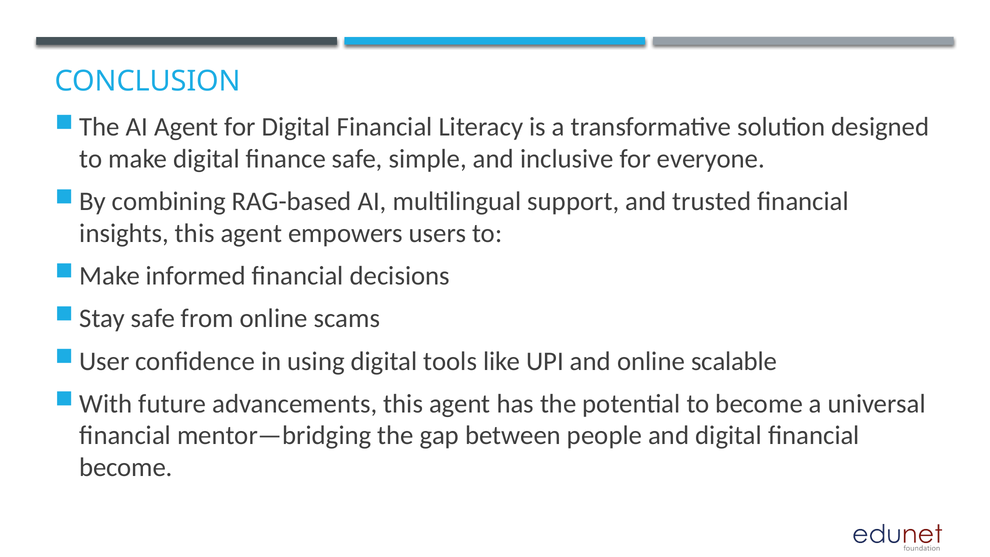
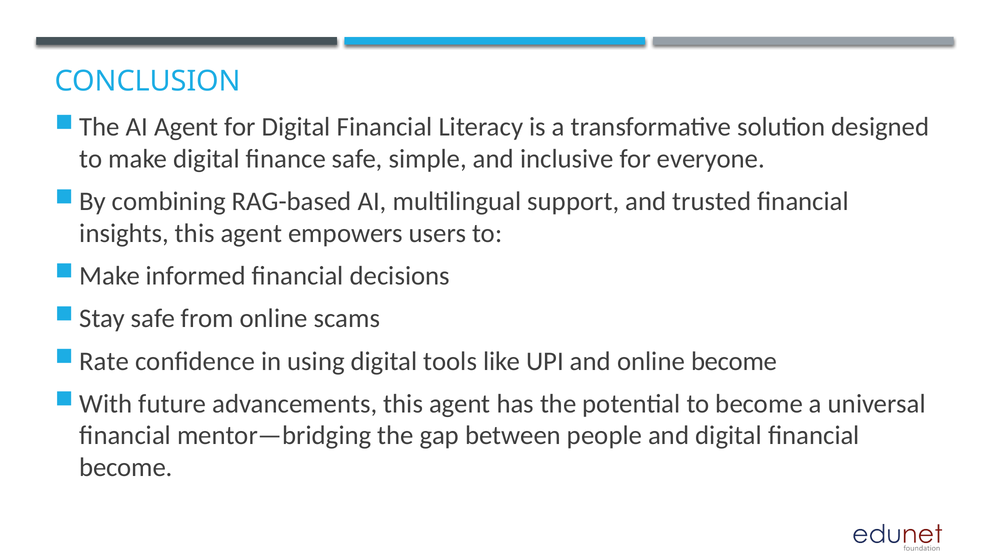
User: User -> Rate (104, 361)
online scalable: scalable -> become (734, 361)
